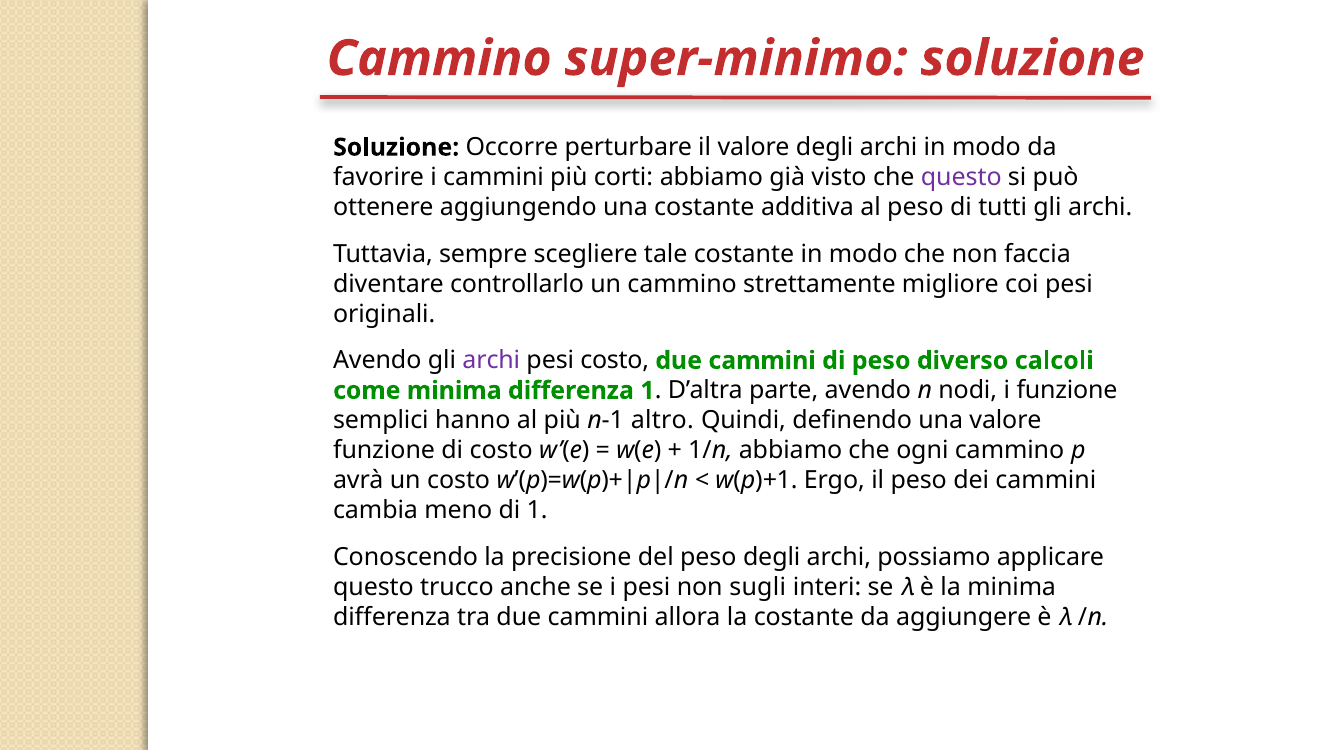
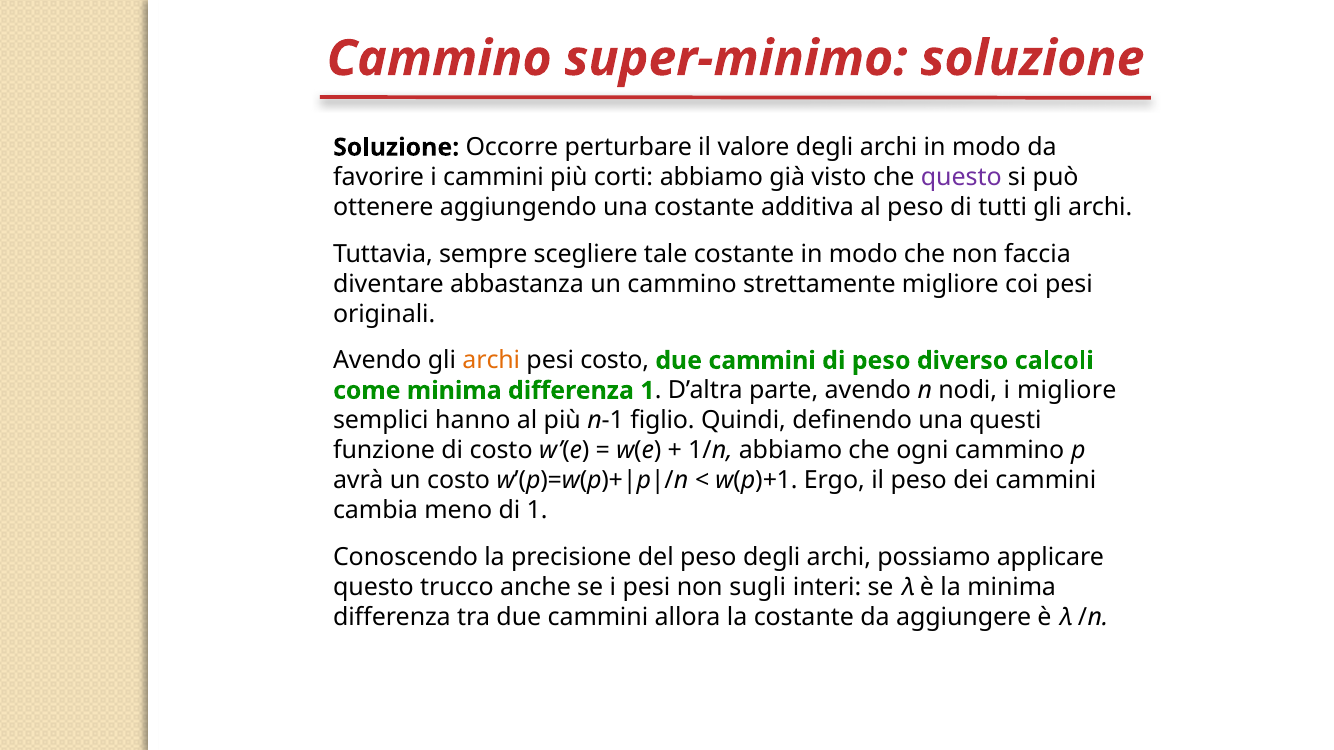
controllarlo: controllarlo -> abbastanza (517, 284)
archi colour: purple -> orange (491, 361)
i funzione: funzione -> migliore (1067, 391)
altro: altro -> figlio (662, 421)
una valore: valore -> questi (1005, 421)
